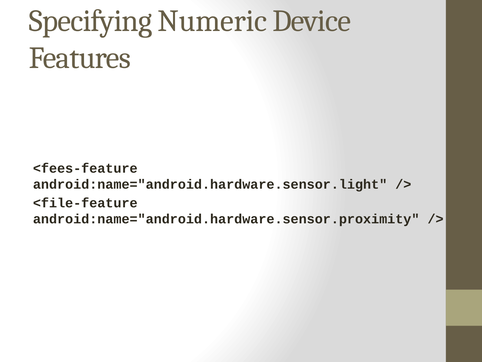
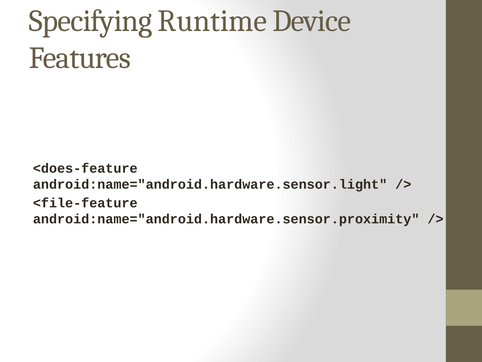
Numeric: Numeric -> Runtime (212, 21)
<fees-feature: <fees-feature -> <does-feature (85, 168)
